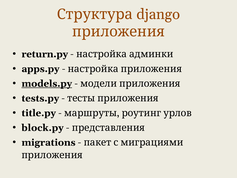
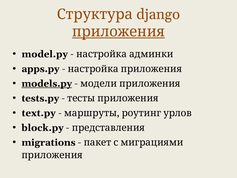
приложения underline: none -> present (118, 32)
return.py: return.py -> model.py (45, 54)
title.py: title.py -> text.py (39, 113)
